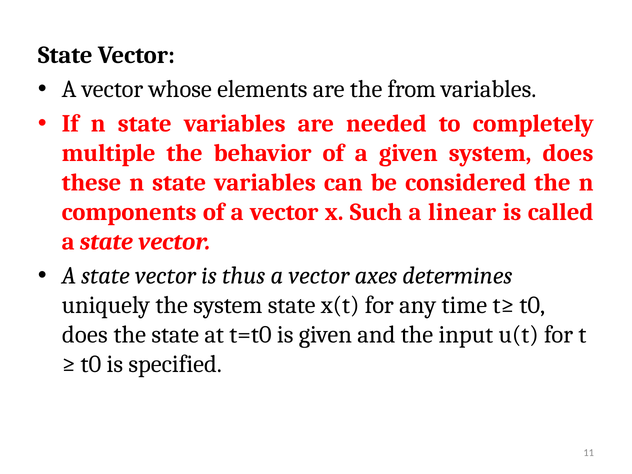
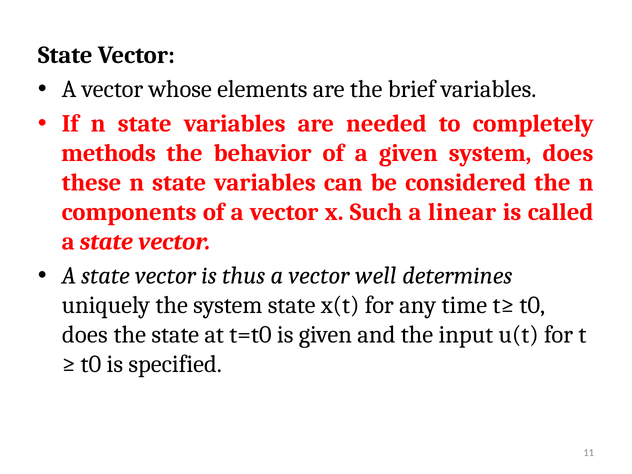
from: from -> brief (412, 89)
multiple: multiple -> methods (109, 153)
axes: axes -> well (376, 276)
